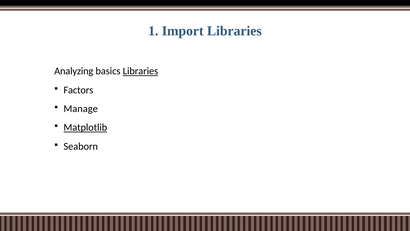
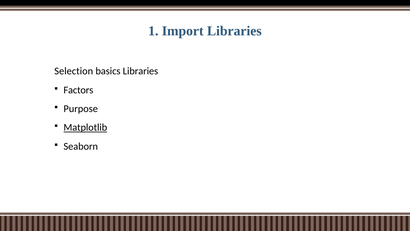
Analyzing: Analyzing -> Selection (74, 71)
Libraries underline: present -> none (140, 71)
Manage: Manage -> Purpose (81, 109)
